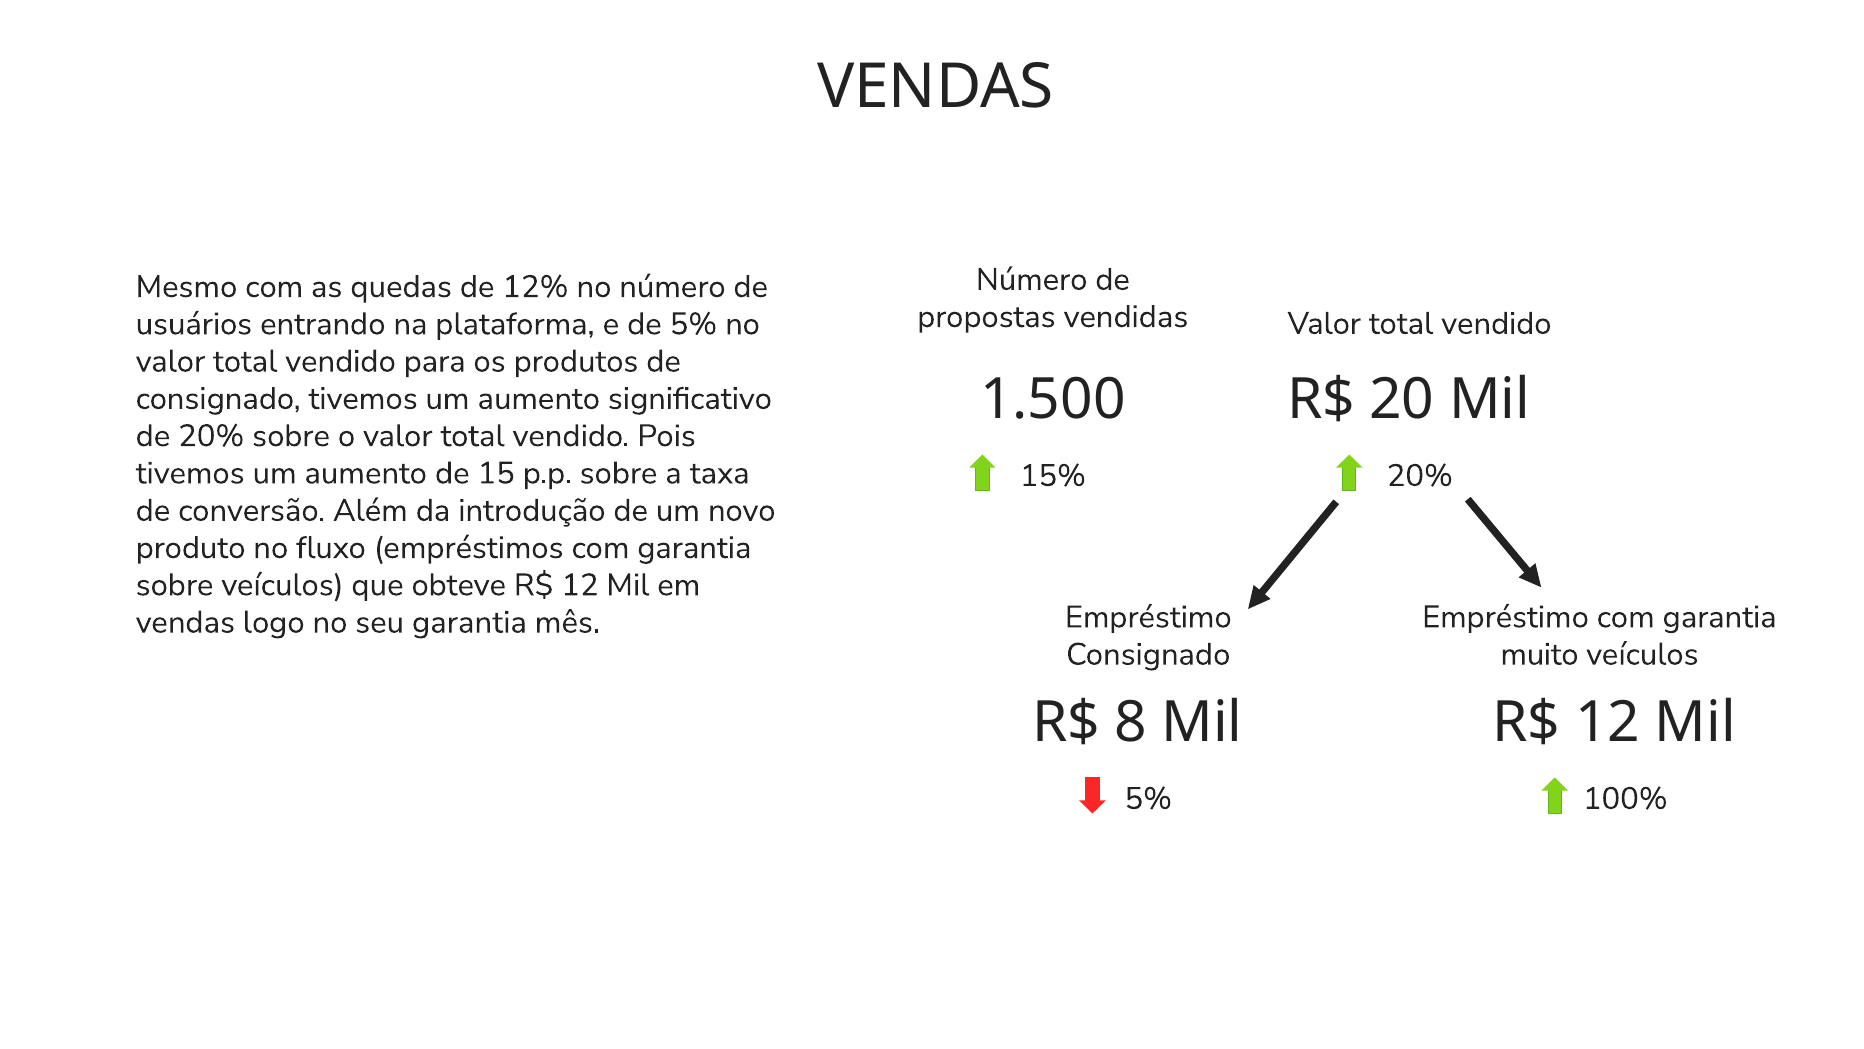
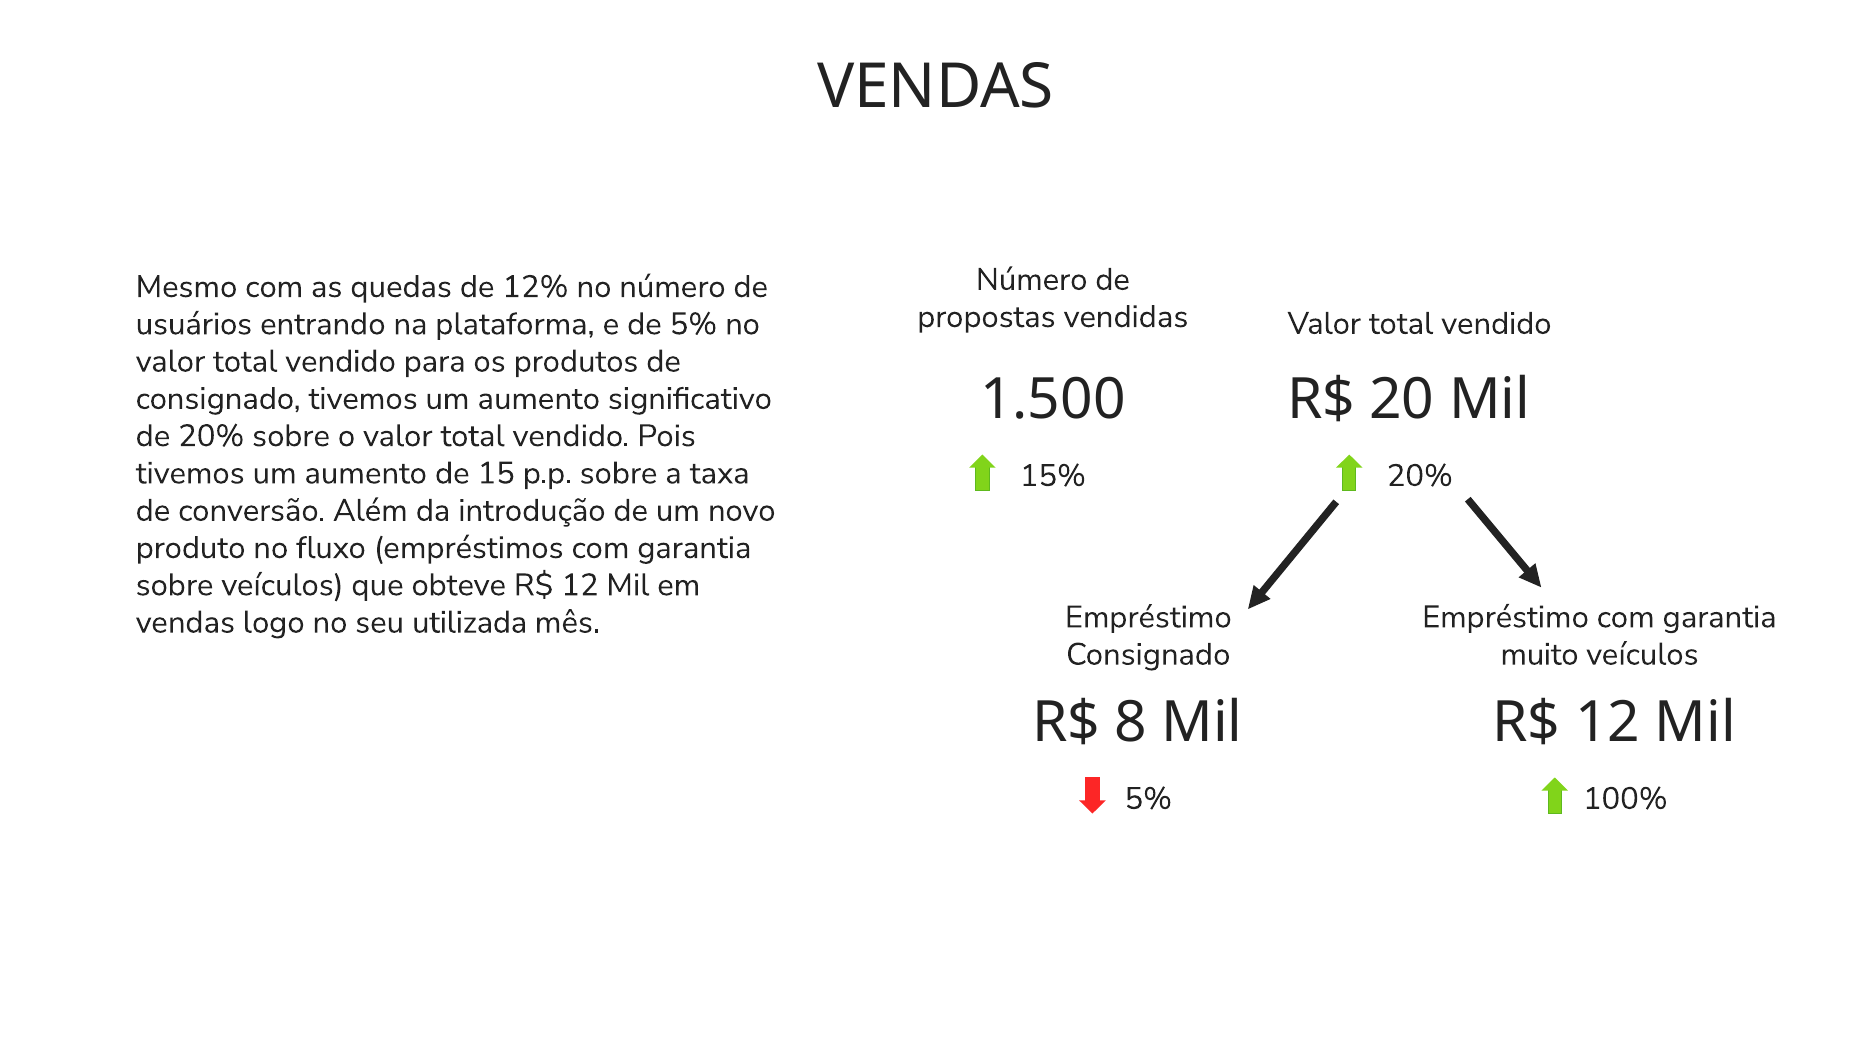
seu garantia: garantia -> utilizada (470, 622)
